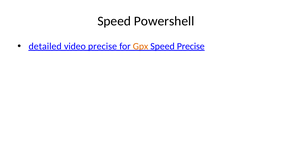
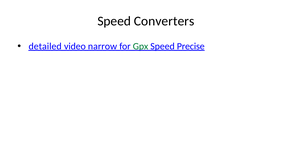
Powershell: Powershell -> Converters (164, 21)
video precise: precise -> narrow (102, 46)
Gpx colour: orange -> green (141, 46)
